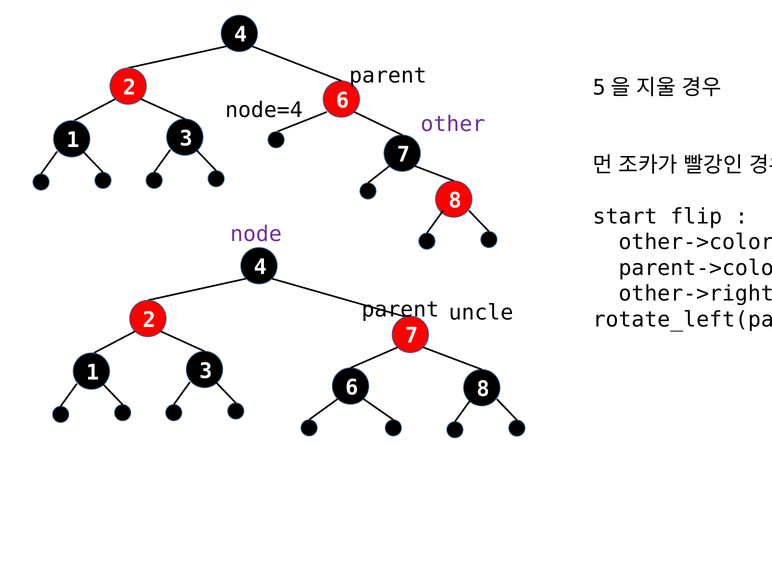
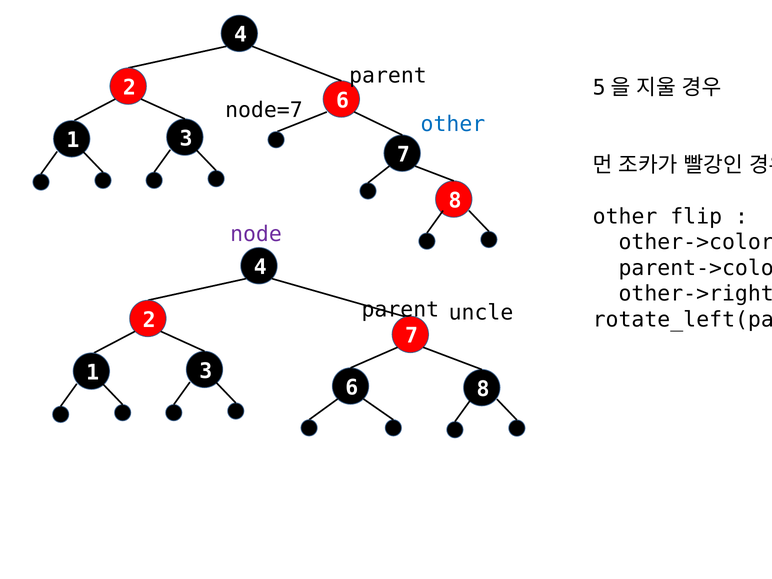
node=4: node=4 -> node=7 (264, 110)
other colour: purple -> blue (453, 124)
start: start -> other (625, 216)
